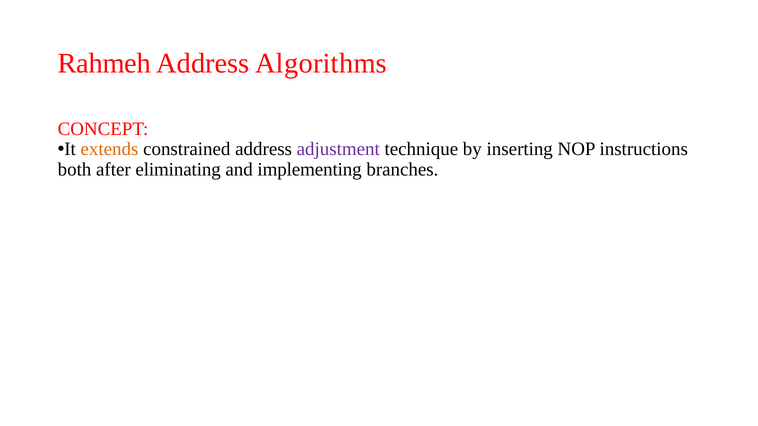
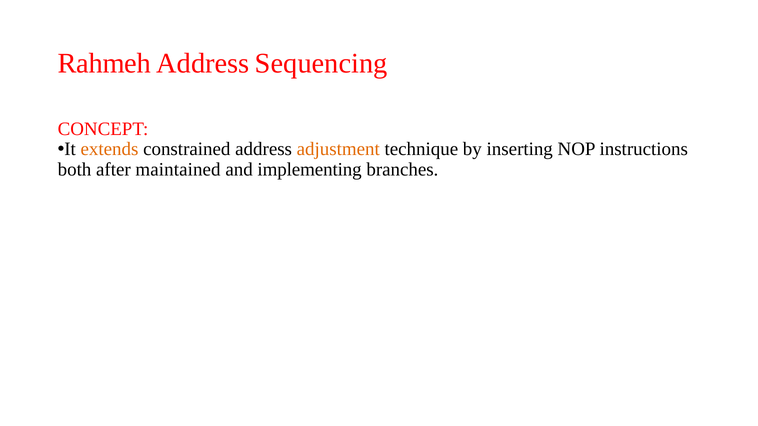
Algorithms: Algorithms -> Sequencing (321, 64)
adjustment colour: purple -> orange (338, 149)
eliminating: eliminating -> maintained (178, 170)
